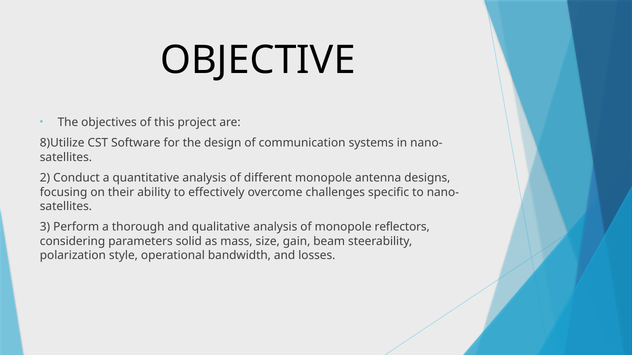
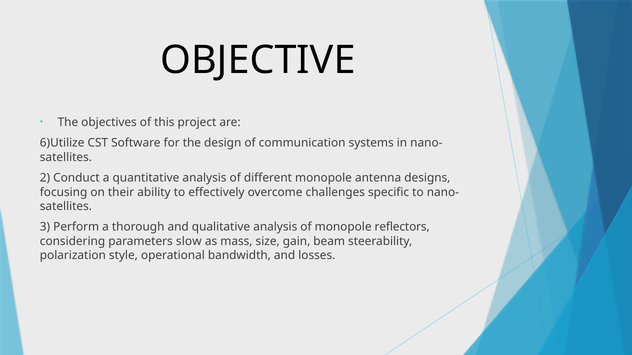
8)Utilize: 8)Utilize -> 6)Utilize (62, 143)
solid: solid -> slow (189, 242)
